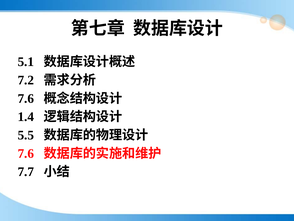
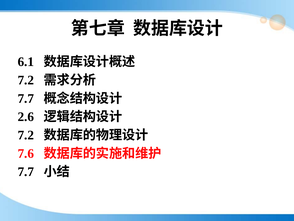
5.1: 5.1 -> 6.1 (26, 62)
7.6: 7.6 -> 7.7 (26, 98)
1.4: 1.4 -> 2.6 (26, 117)
5.5: 5.5 -> 7.2 (26, 135)
